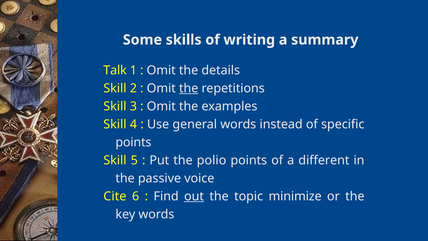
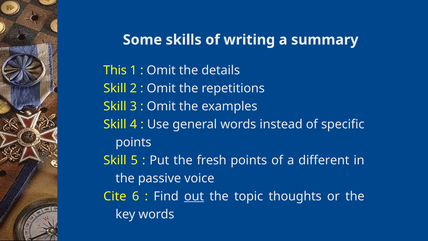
Talk: Talk -> This (115, 70)
the underline: present -> none (189, 88)
polio: polio -> fresh (212, 160)
minimize: minimize -> thoughts (295, 196)
